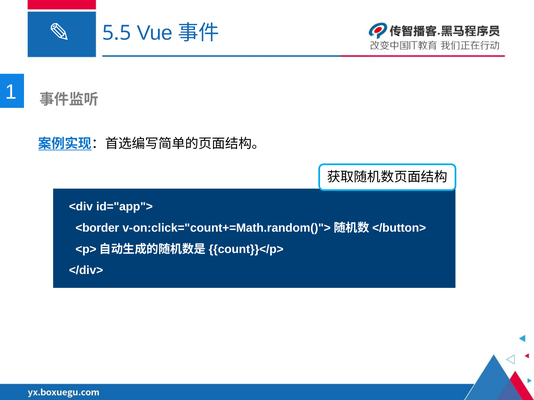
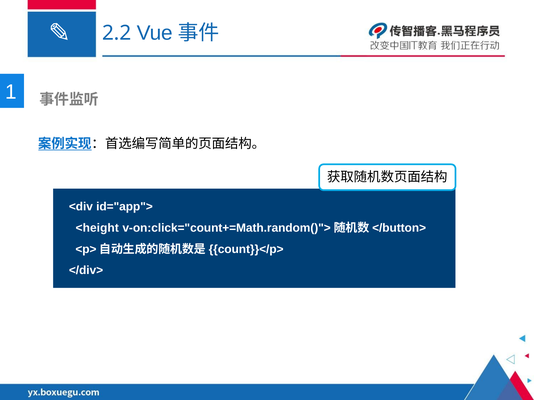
5.5: 5.5 -> 2.2 (117, 33)
<border: <border -> <height (97, 228)
